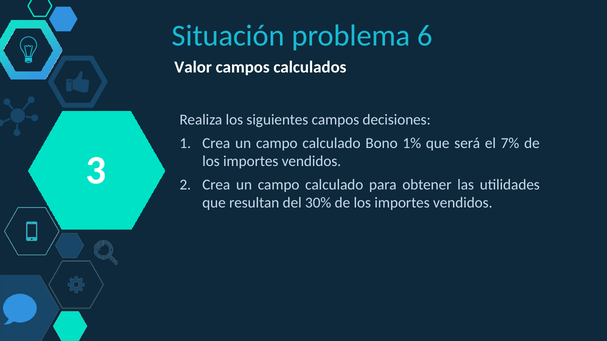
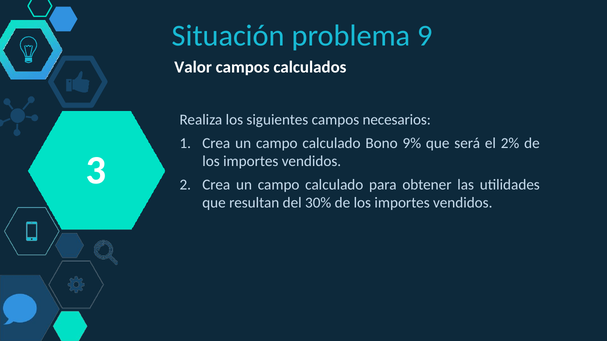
6: 6 -> 9 (425, 36)
decisiones: decisiones -> necesarios (397, 120)
1%: 1% -> 9% (412, 143)
7%: 7% -> 2% (510, 143)
